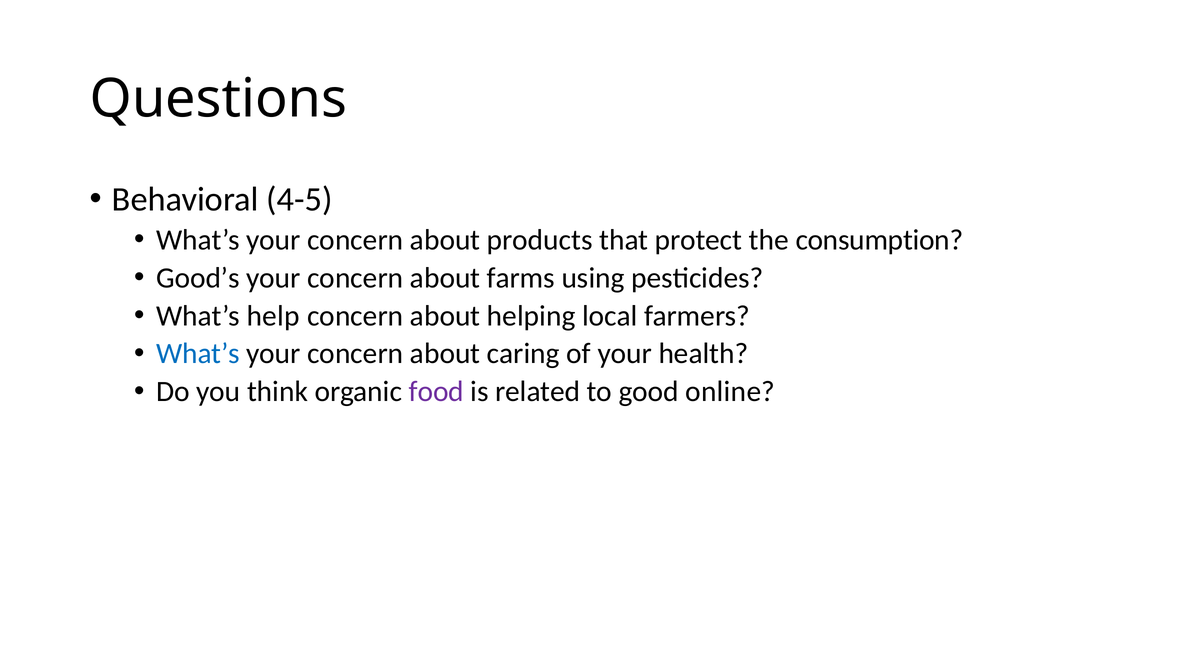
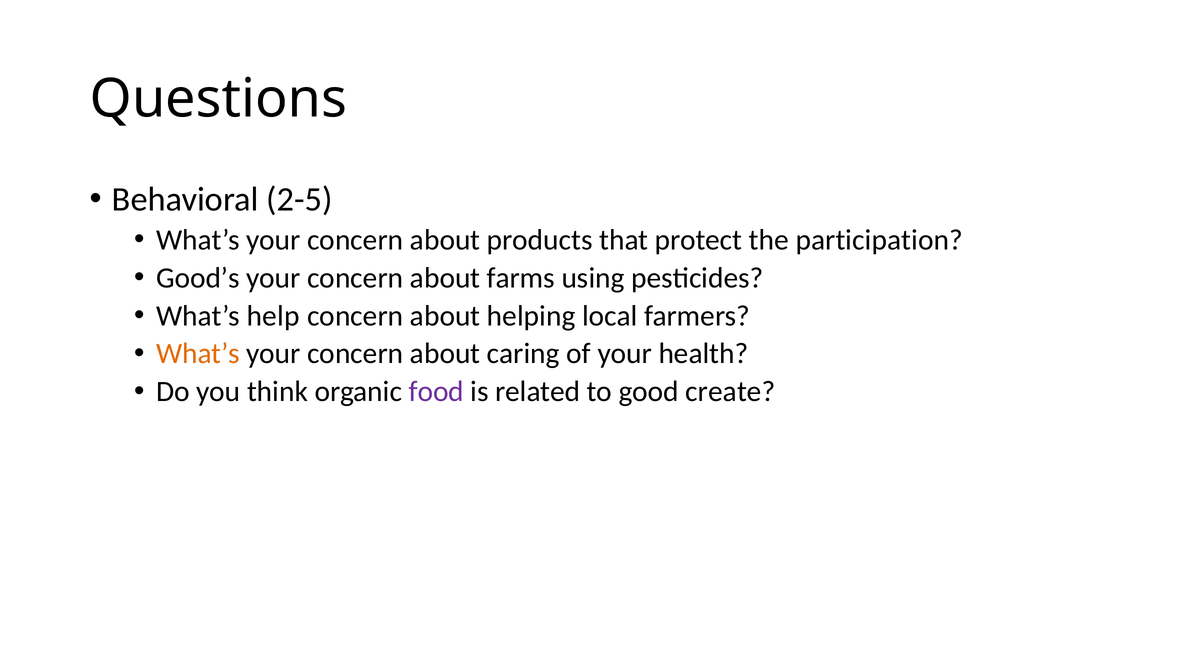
4-5: 4-5 -> 2-5 (299, 199)
consumption: consumption -> participation (879, 240)
What’s colour: blue -> orange (198, 354)
online: online -> create (730, 392)
